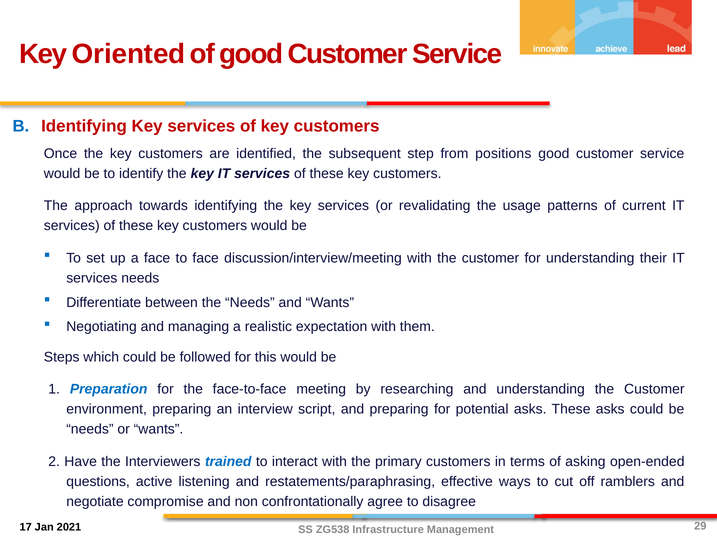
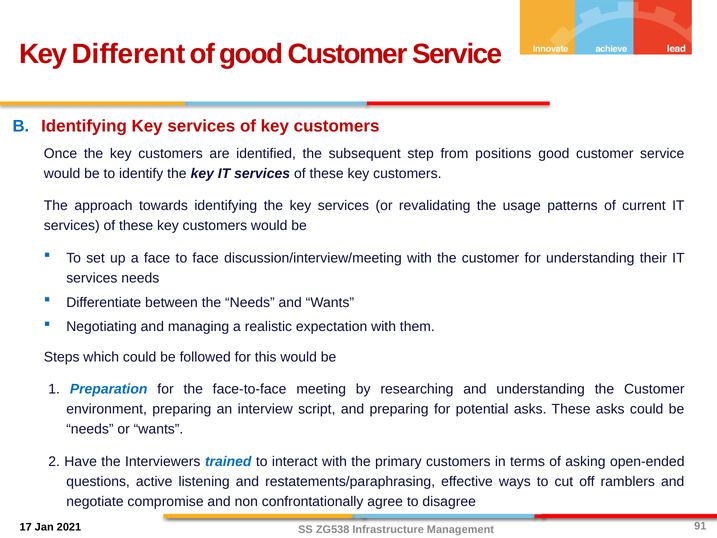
Oriented: Oriented -> Different (129, 54)
29: 29 -> 91 (700, 526)
